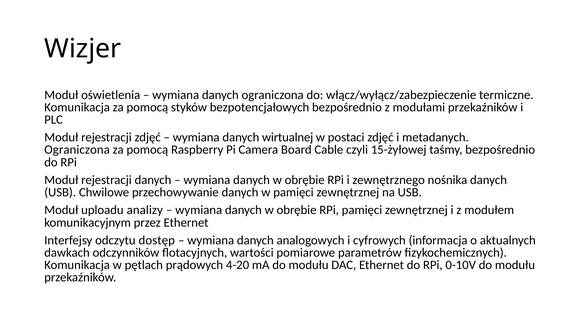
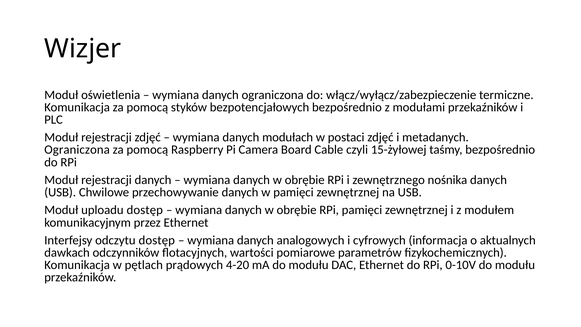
wirtualnej: wirtualnej -> modułach (288, 137)
uploadu analizy: analizy -> dostęp (145, 210)
